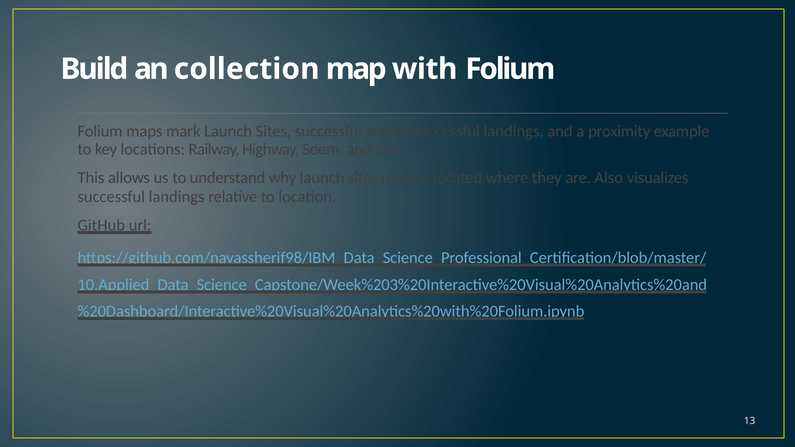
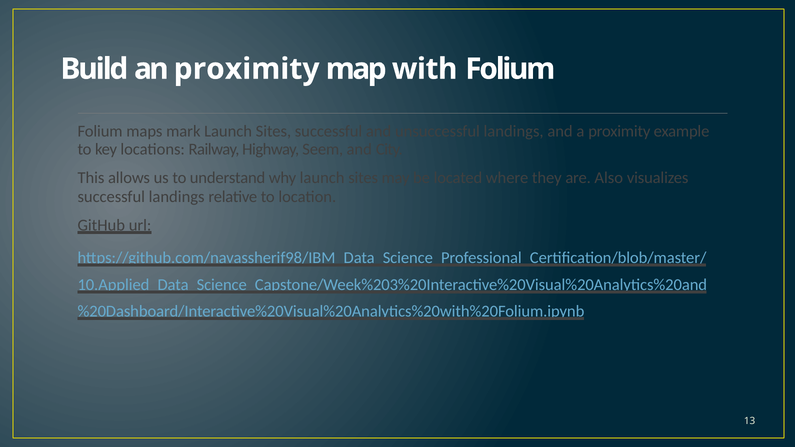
an collection: collection -> proximity (247, 69)
